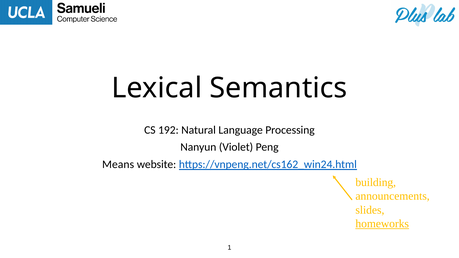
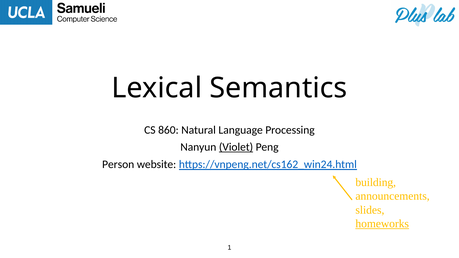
192: 192 -> 860 (168, 130)
Violet underline: none -> present (236, 147)
Means: Means -> Person (118, 165)
